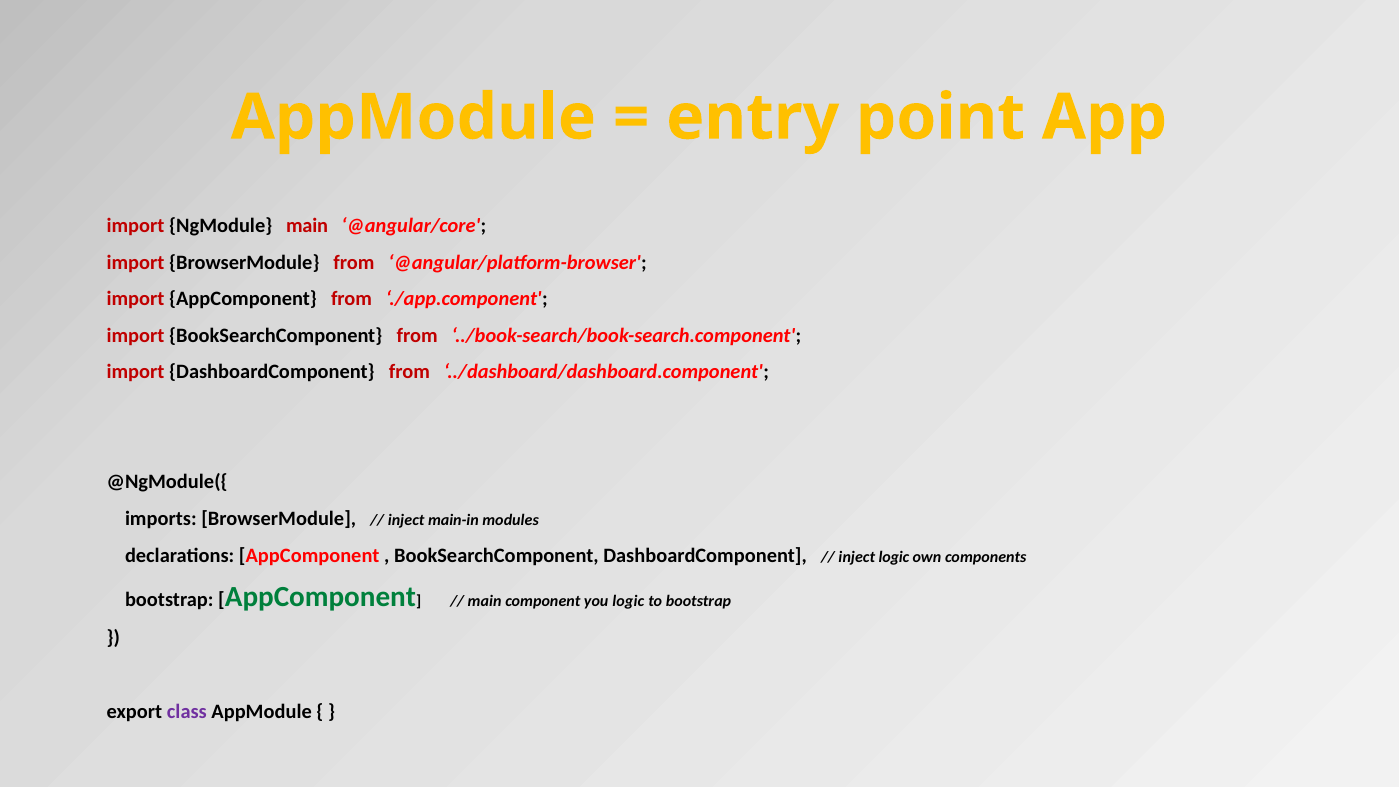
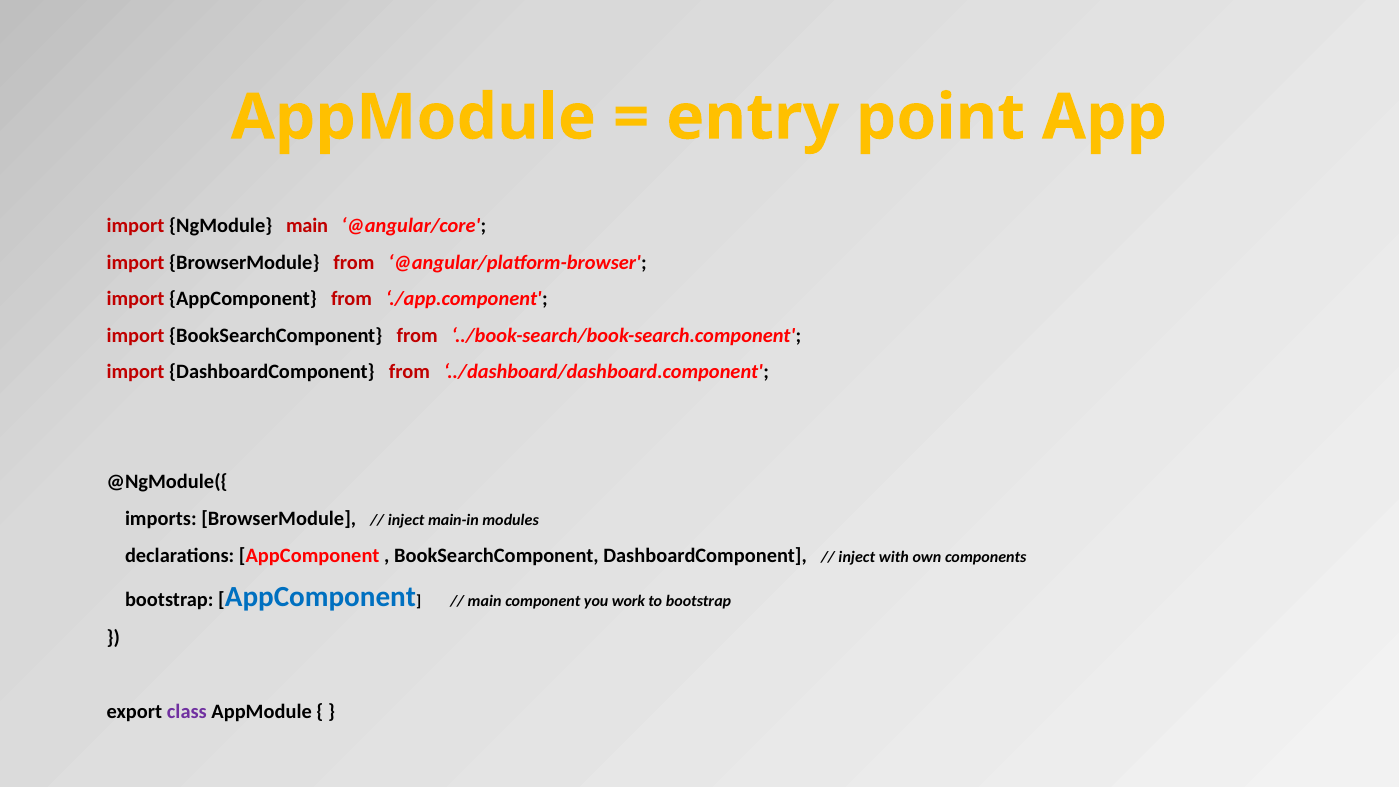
inject logic: logic -> with (894, 557)
AppComponent colour: green -> blue (320, 597)
you logic: logic -> work (628, 601)
